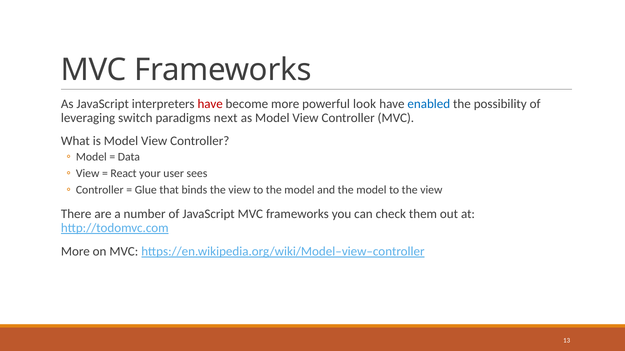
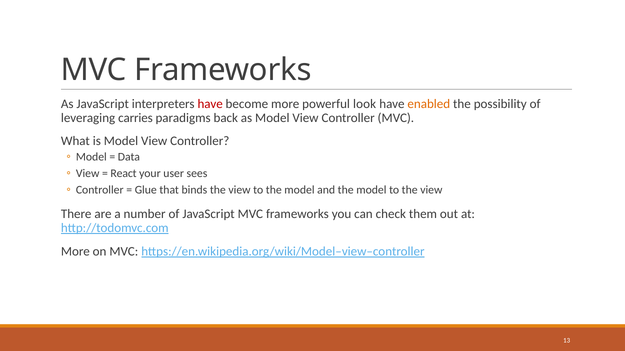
enabled colour: blue -> orange (429, 104)
switch: switch -> carries (135, 118)
next: next -> back (226, 118)
